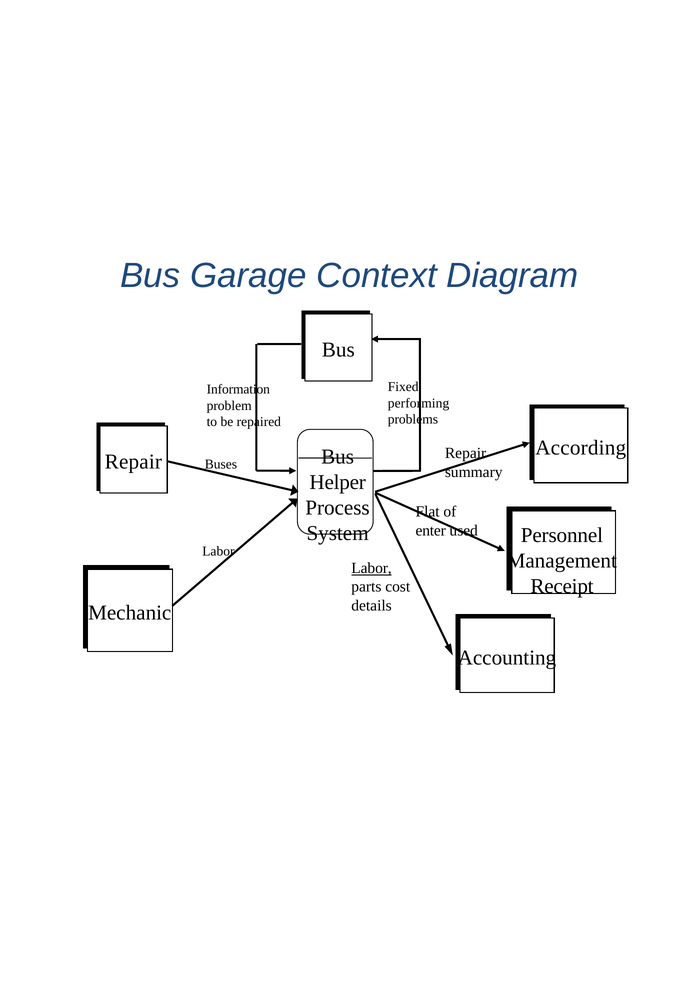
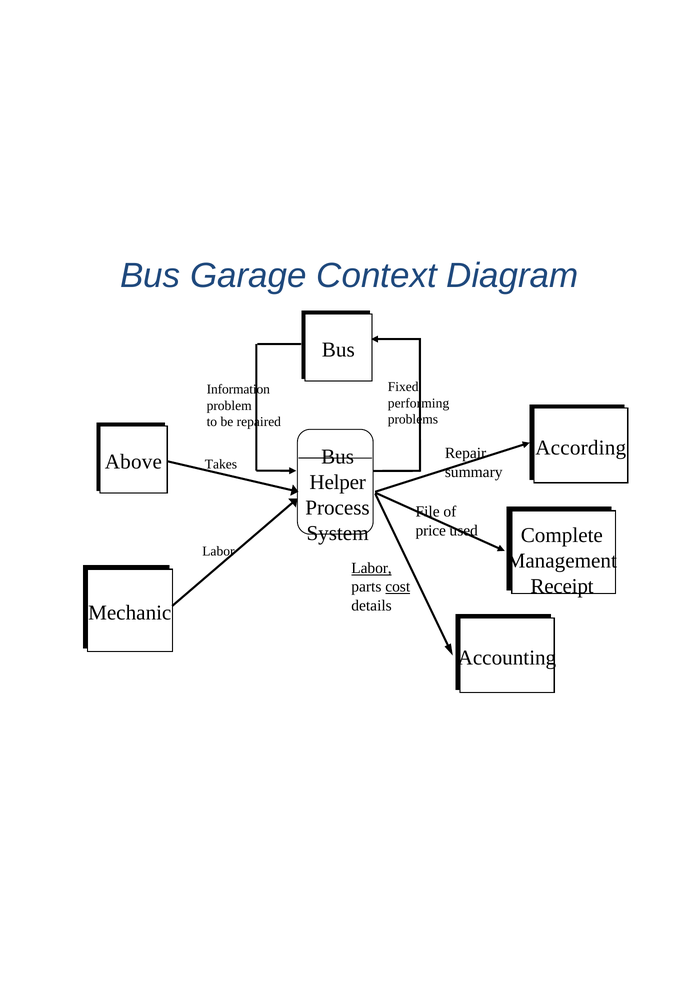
Repair: Repair -> Above (133, 462)
Buses: Buses -> Takes (221, 464)
Flat: Flat -> File (428, 512)
enter: enter -> price (431, 531)
Personnel: Personnel -> Complete (562, 536)
cost underline: none -> present (398, 587)
